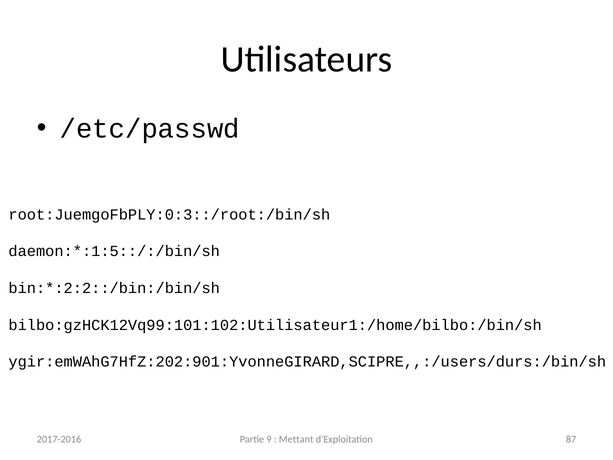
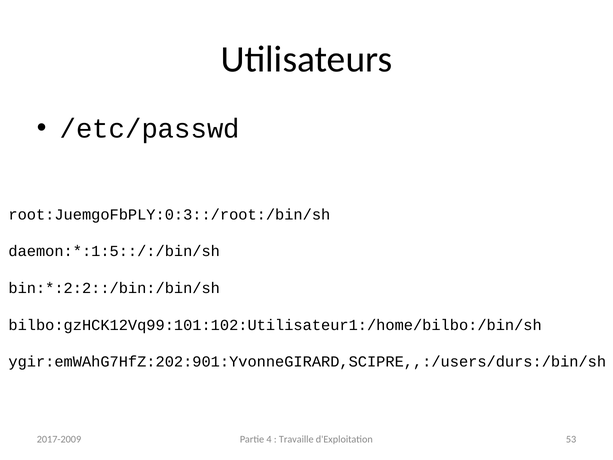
9: 9 -> 4 (269, 439)
Mettant: Mettant -> Travaille (296, 439)
87: 87 -> 53 (571, 439)
2017-2016: 2017-2016 -> 2017-2009 (59, 439)
